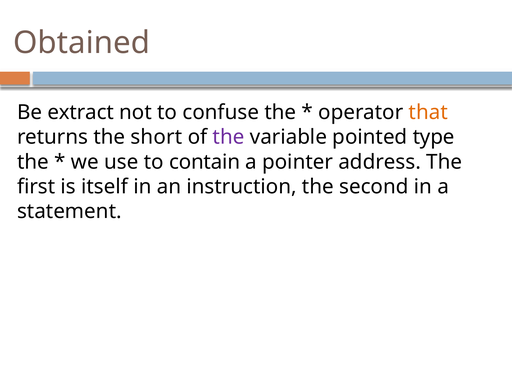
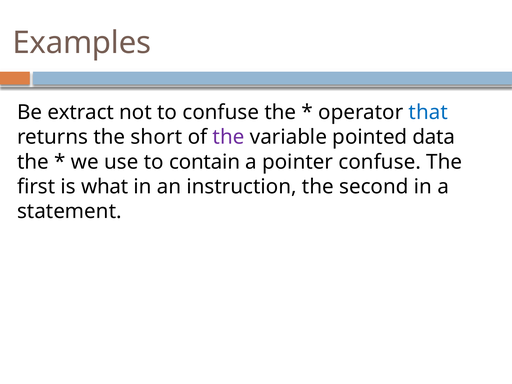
Obtained: Obtained -> Examples (82, 43)
that colour: orange -> blue (428, 112)
type: type -> data (434, 137)
pointer address: address -> confuse (380, 162)
itself: itself -> what (105, 187)
